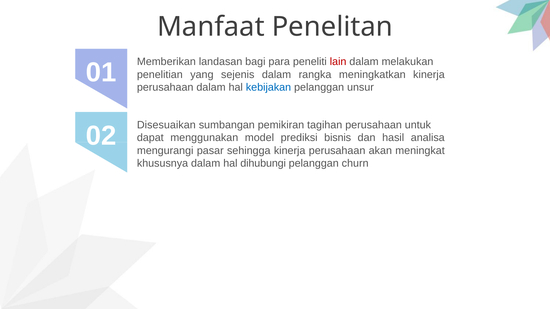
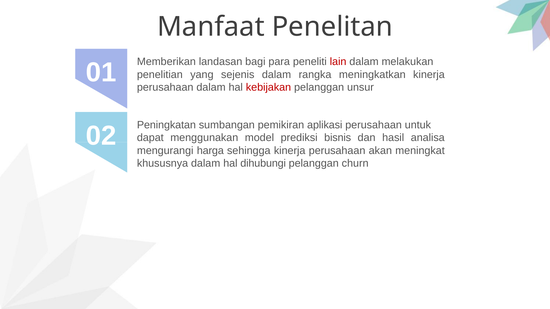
kebijakan colour: blue -> red (268, 87)
Disesuaikan: Disesuaikan -> Peningkatan (166, 125)
tagihan: tagihan -> aplikasi (325, 125)
pasar: pasar -> harga (210, 151)
